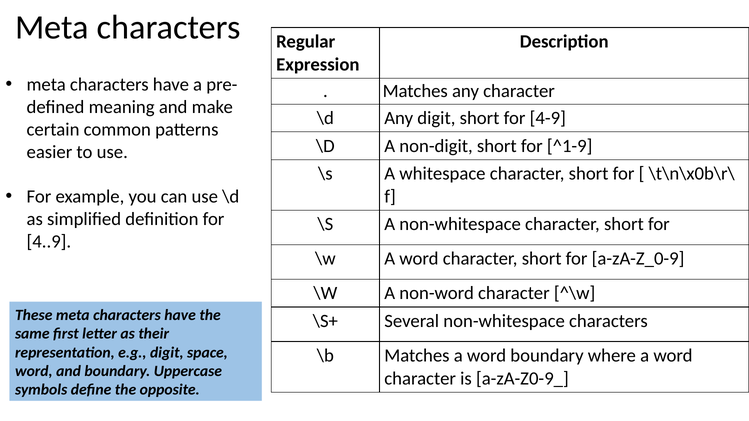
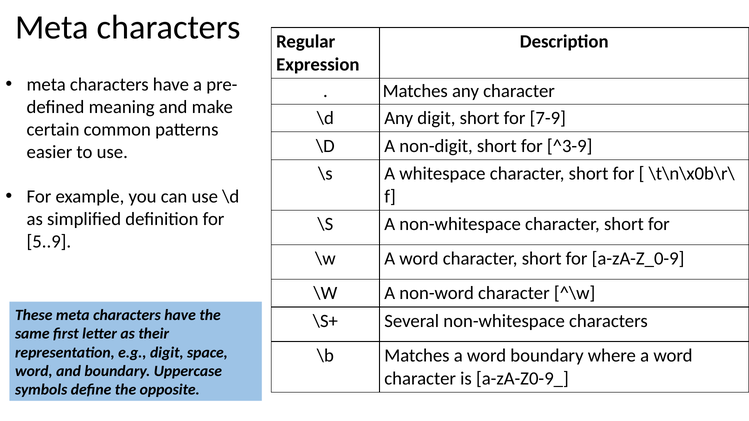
4-9: 4-9 -> 7-9 (548, 118)
^1-9: ^1-9 -> ^3-9 (570, 146)
4..9: 4..9 -> 5..9 (49, 242)
